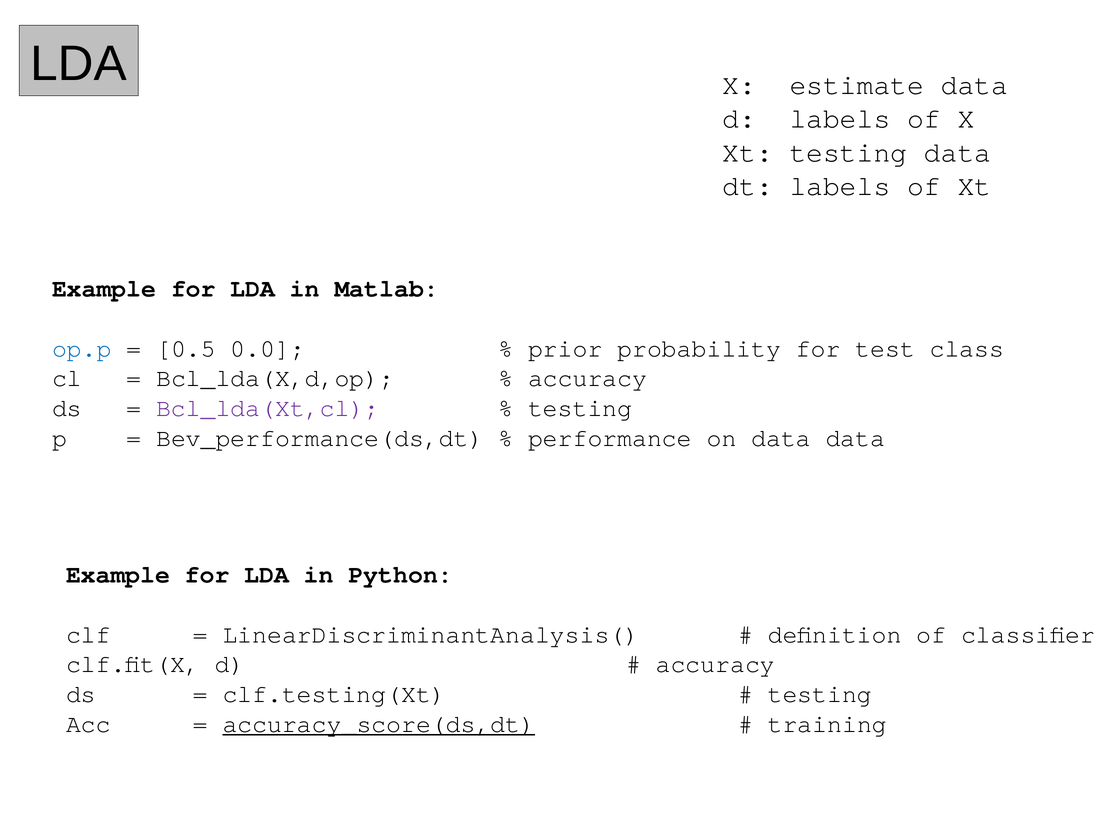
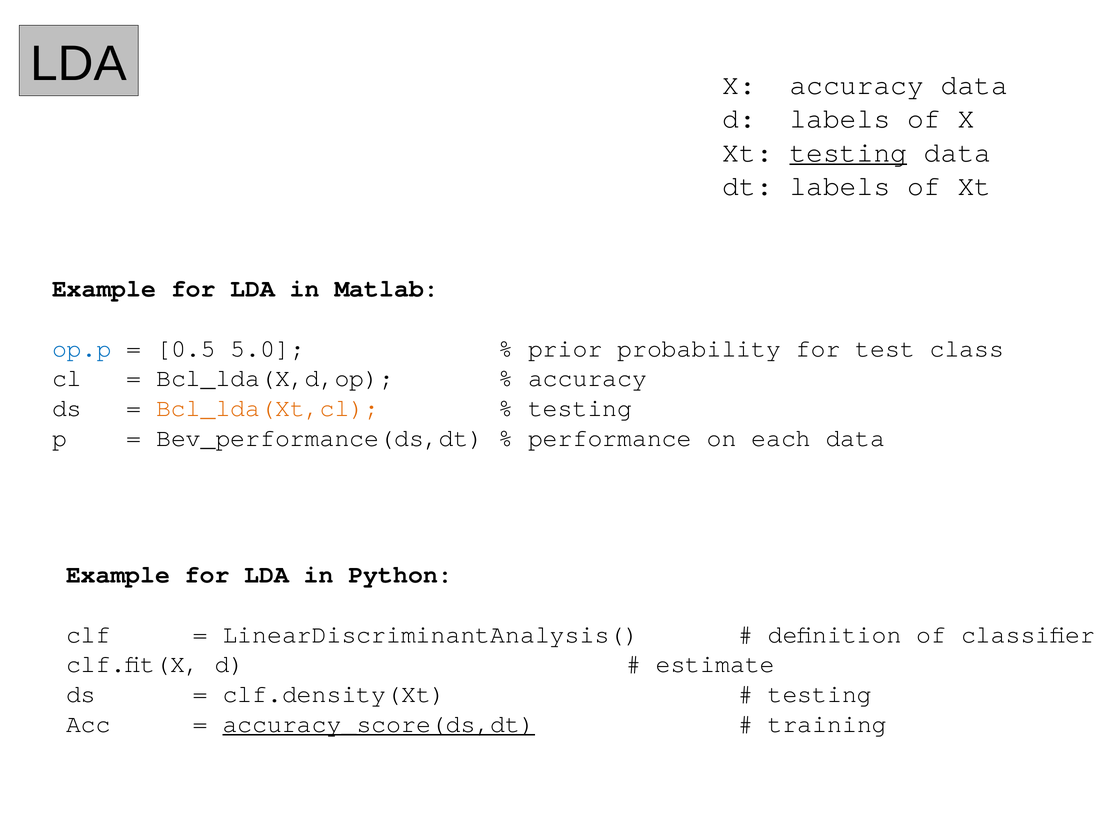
X estimate: estimate -> accuracy (857, 85)
testing underline: none -> present (848, 152)
0.0: 0.0 -> 5.0 (268, 348)
Bcl_lda(Xt,cl colour: purple -> orange (268, 408)
on data: data -> each (781, 438)
accuracy: accuracy -> estimate (715, 664)
clf.testing(Xt: clf.testing(Xt -> clf.density(Xt (334, 694)
